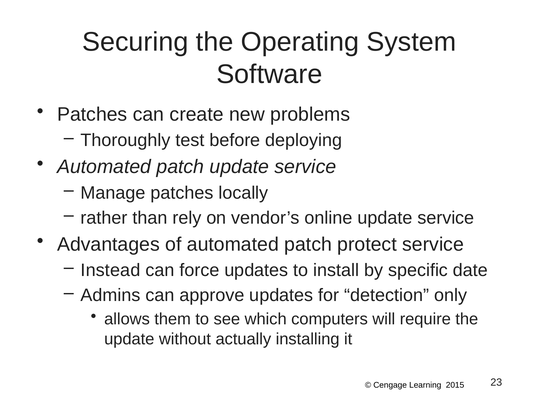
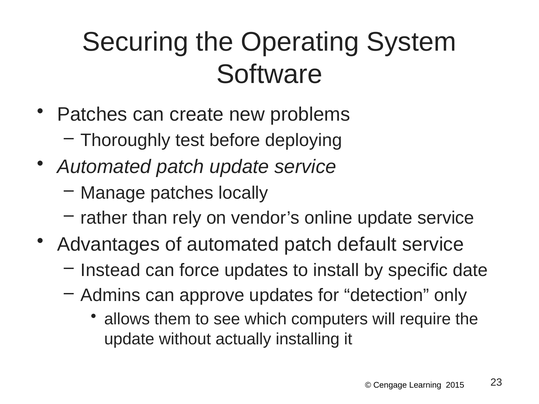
protect: protect -> default (367, 244)
